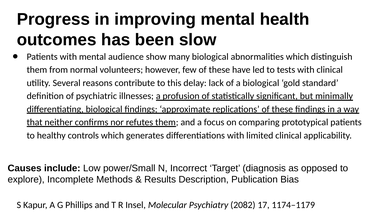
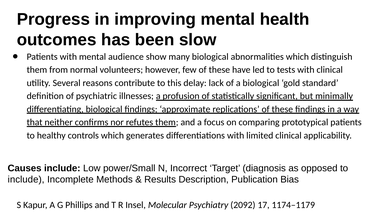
explore: explore -> include (26, 179)
2082: 2082 -> 2092 (243, 205)
